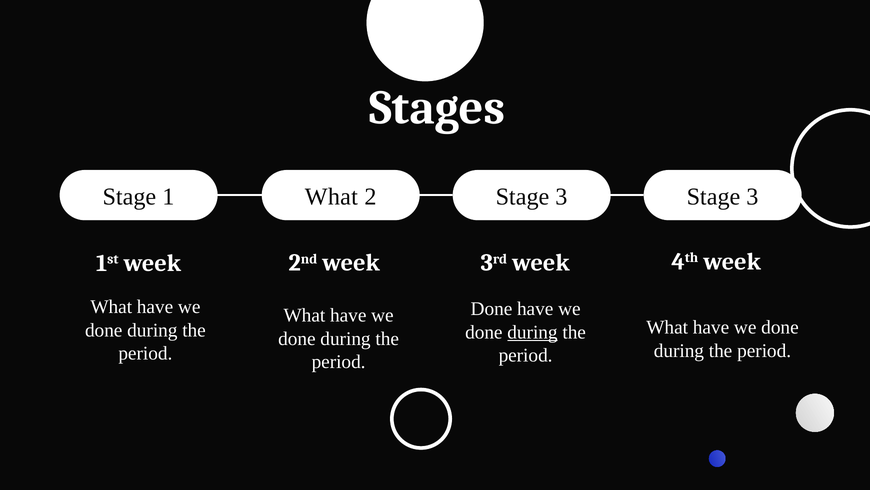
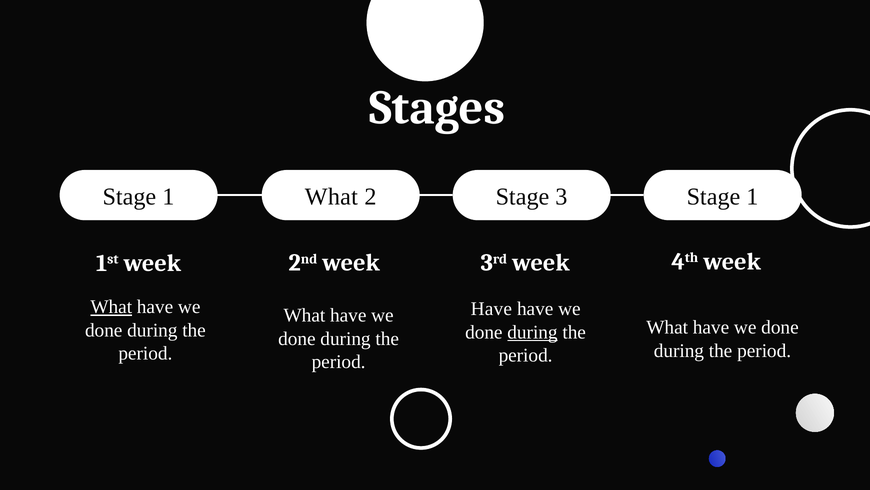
3 Stage 3: 3 -> 1 (752, 197)
What underline: none -> present (111, 307)
Done: Done -> Have (491, 309)
